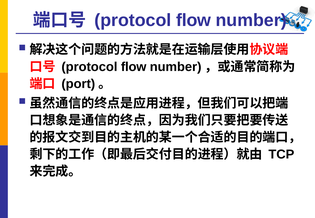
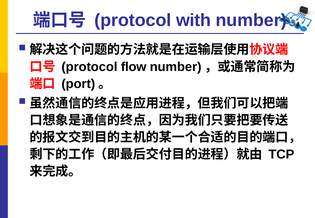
flow: flow -> with (194, 20)
